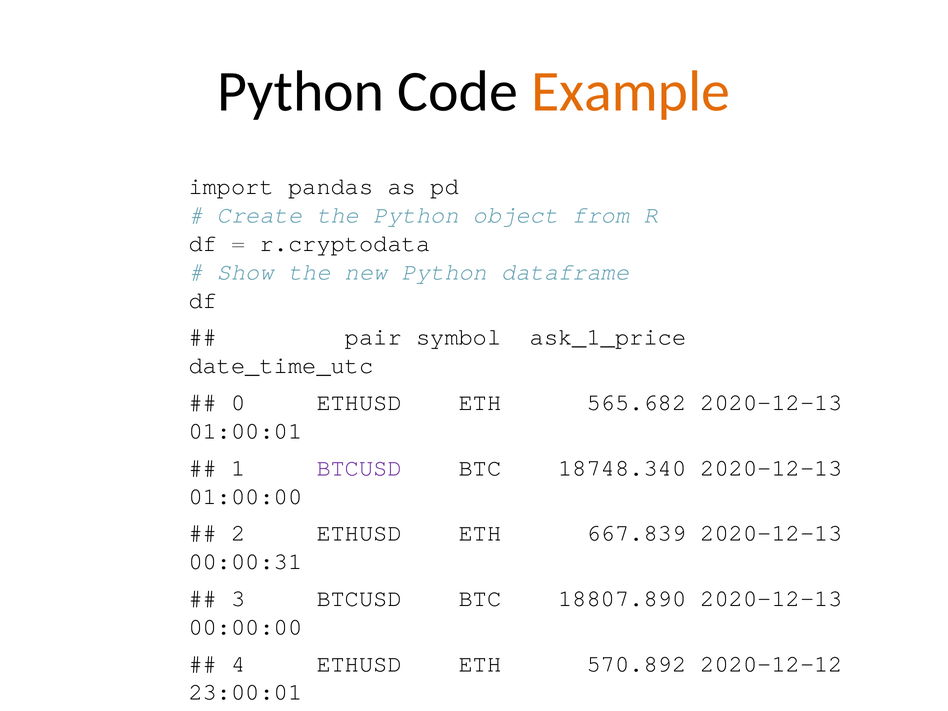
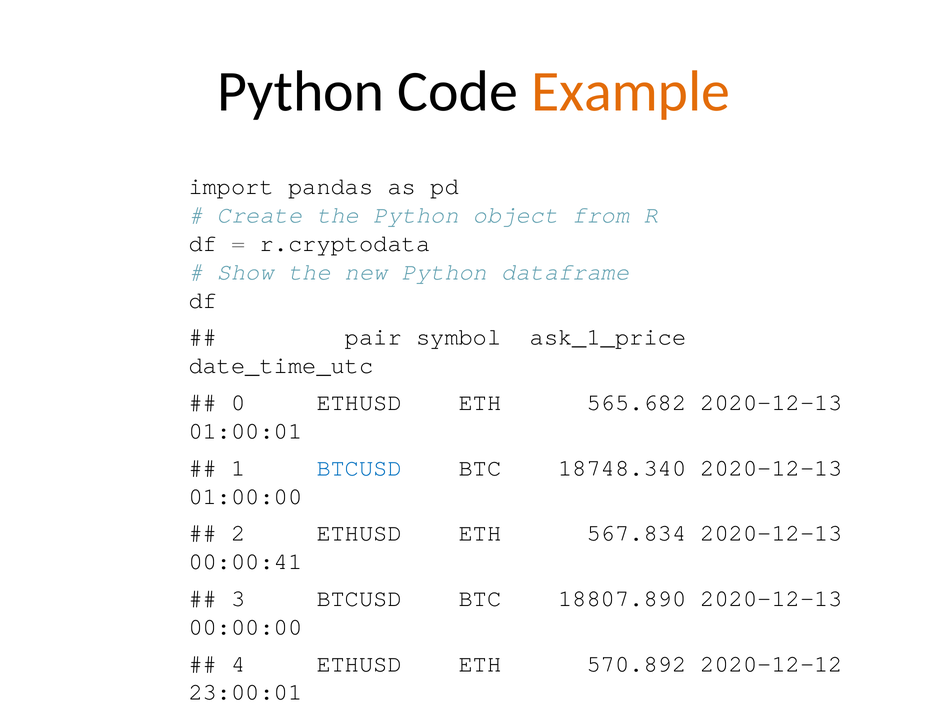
BTCUSD colour: purple -> blue (359, 468)
667.839: 667.839 -> 567.834 (636, 533)
00:00:31: 00:00:31 -> 00:00:41 (245, 562)
